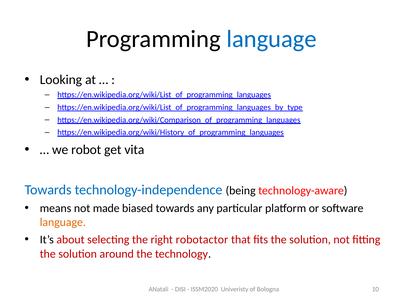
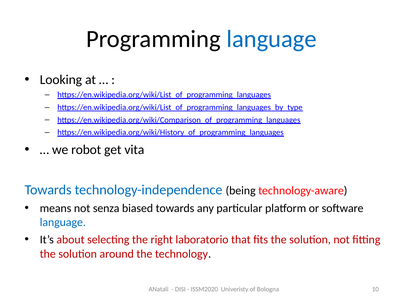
made: made -> senza (106, 208)
language colour: orange -> blue (63, 222)
robotactor: robotactor -> laboratorio (202, 239)
